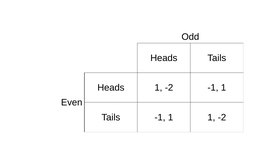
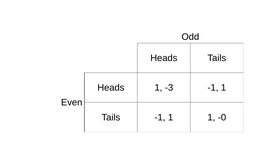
Heads 1 -2: -2 -> -3 (169, 88)
1 1 -2: -2 -> -0 (222, 118)
